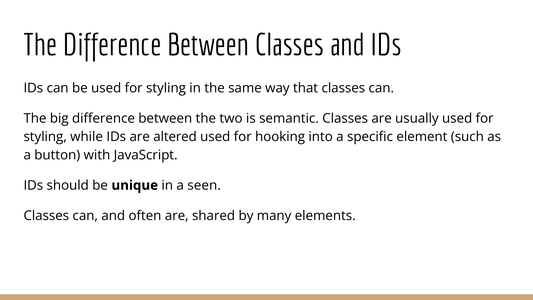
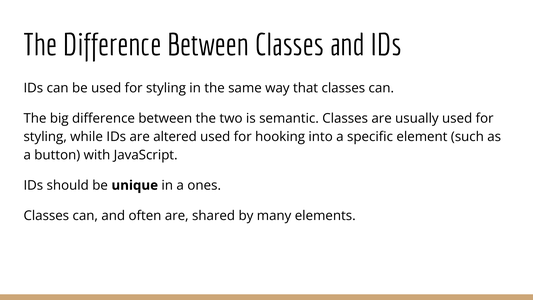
seen: seen -> ones (204, 185)
